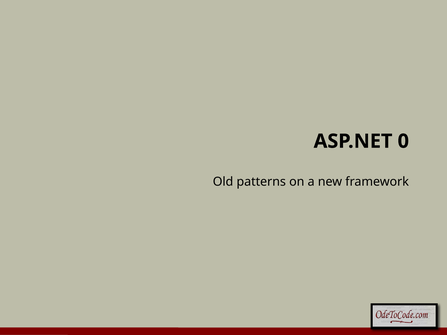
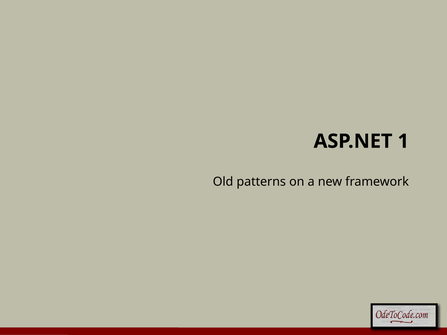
0: 0 -> 1 (403, 141)
